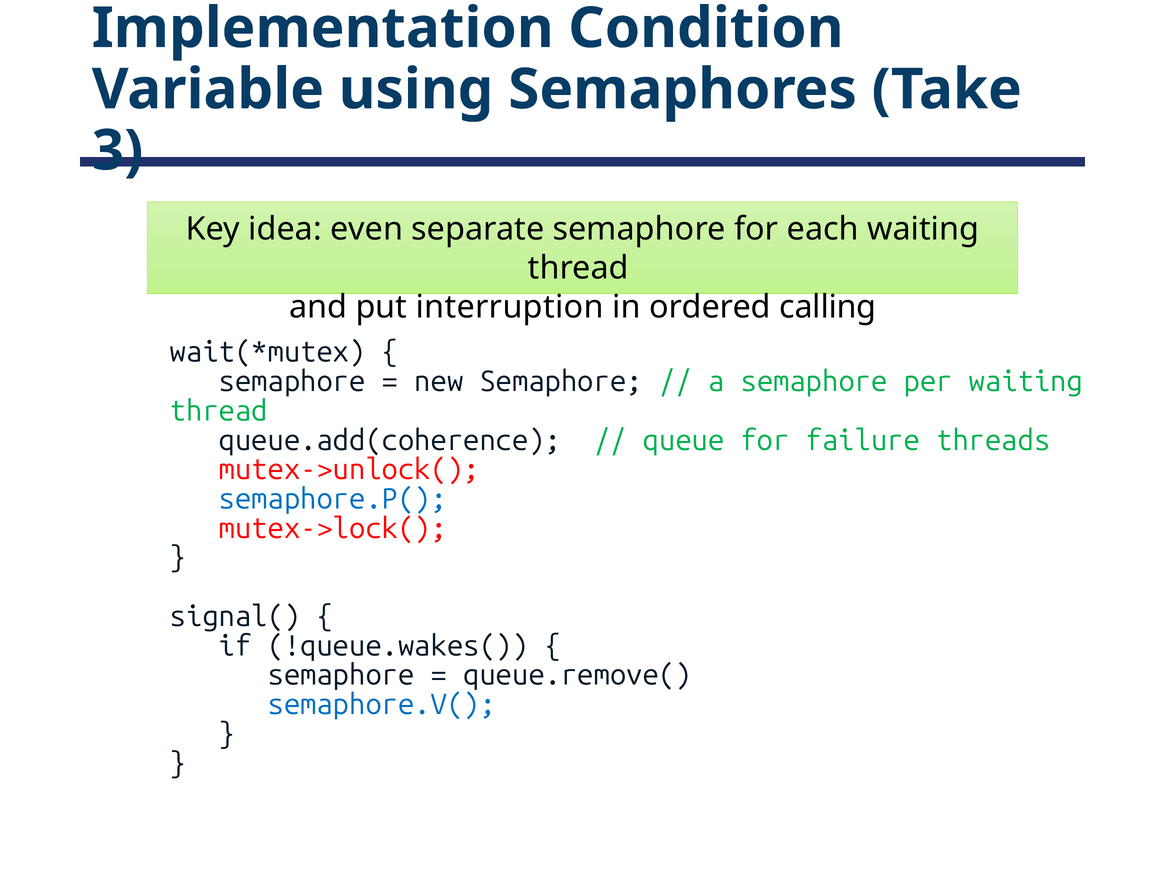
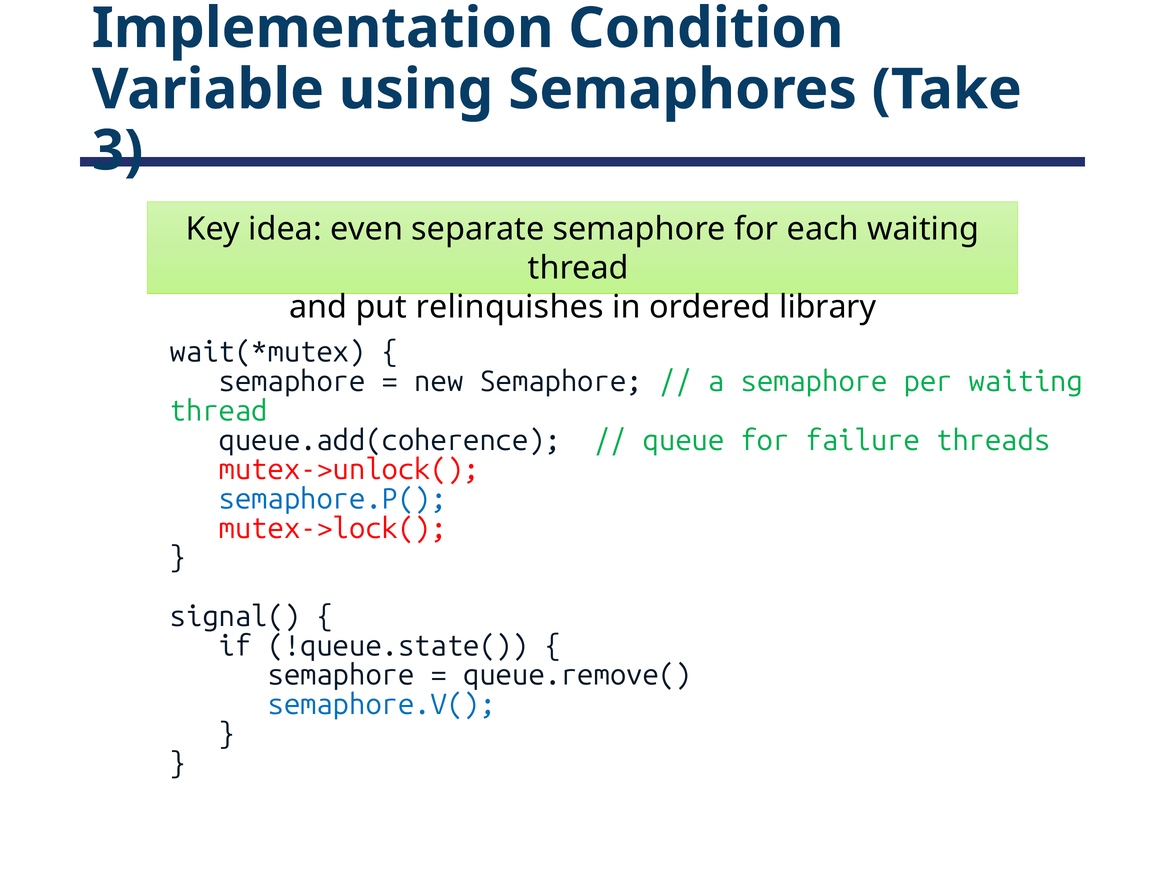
interruption: interruption -> relinquishes (510, 307)
calling: calling -> library (828, 307)
!queue.wakes(: !queue.wakes( -> !queue.state( (398, 646)
